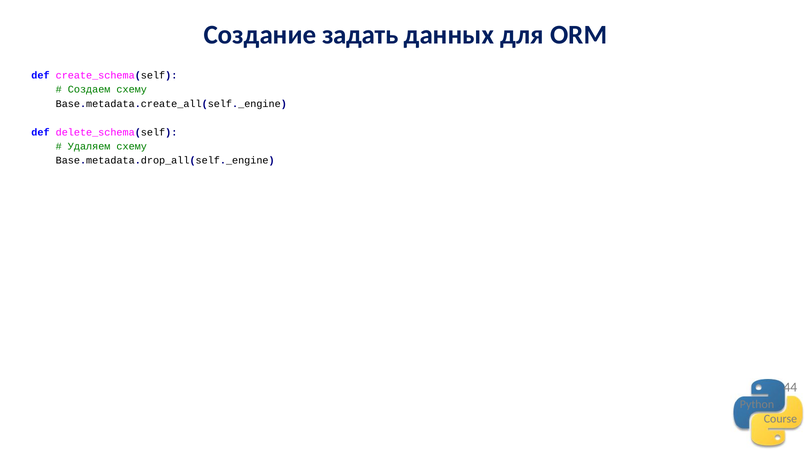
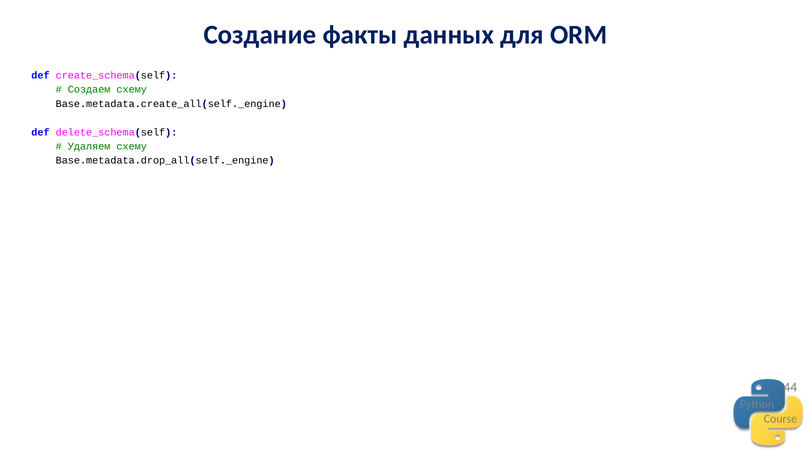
задать: задать -> факты (360, 35)
